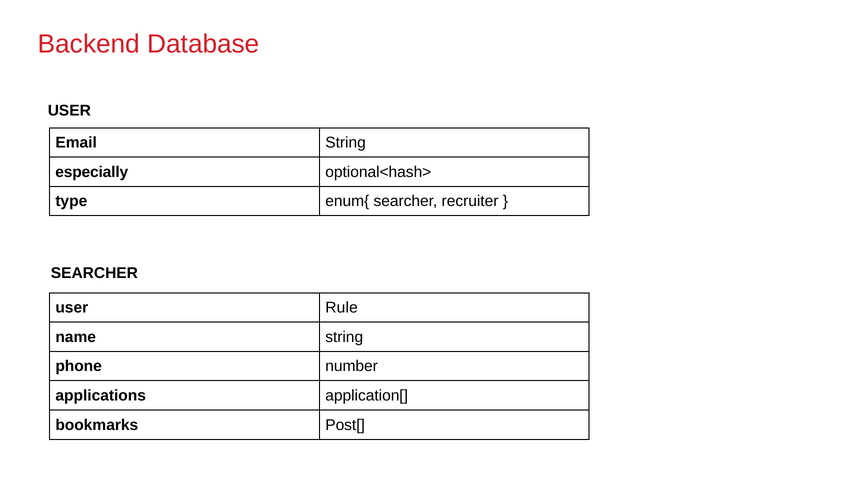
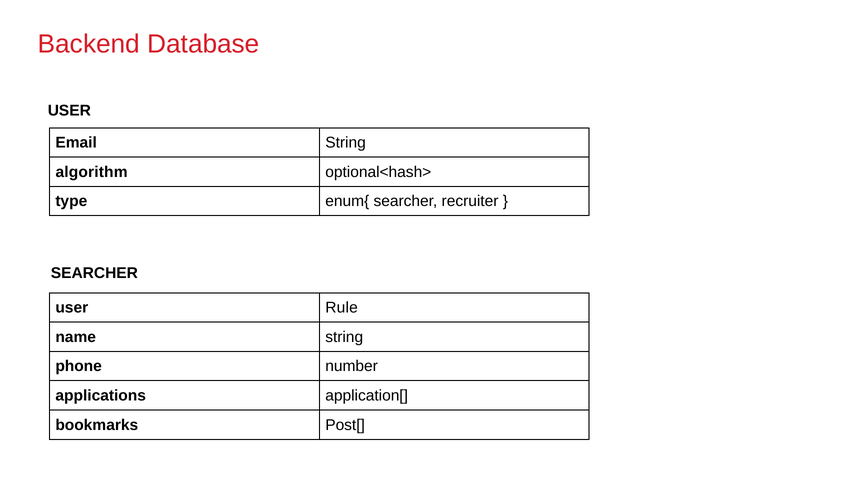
especially: especially -> algorithm (92, 172)
